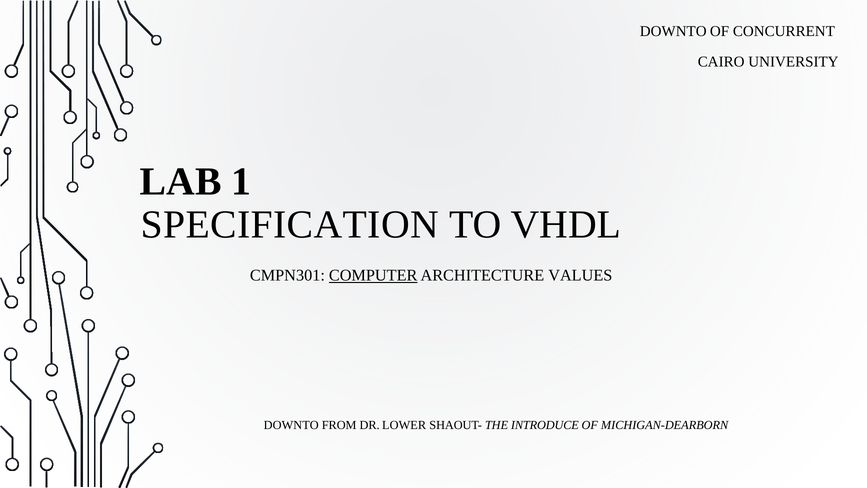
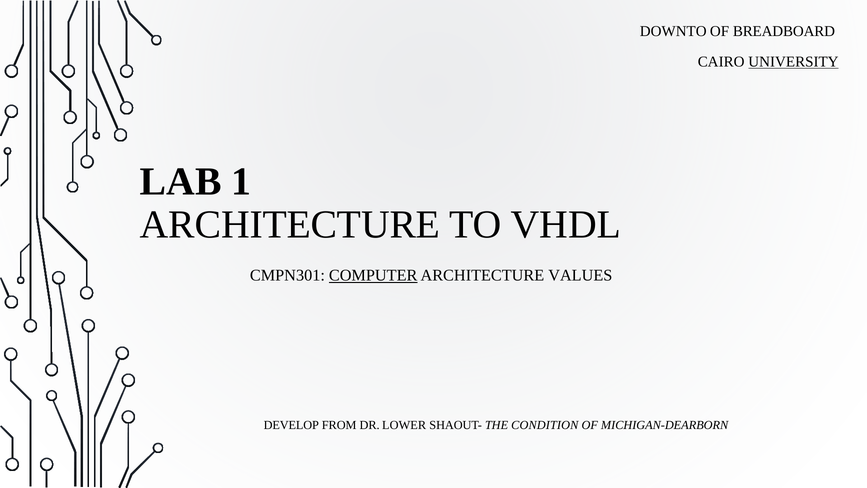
CONCURRENT: CONCURRENT -> BREADBOARD (784, 31)
UNIVERSITY underline: none -> present (793, 62)
SPECIFICATION: SPECIFICATION -> ARCHITECTURE (290, 225)
DOWNTO: DOWNTO -> DEVELOP (291, 425)
INTRODUCE: INTRODUCE -> CONDITION (545, 425)
